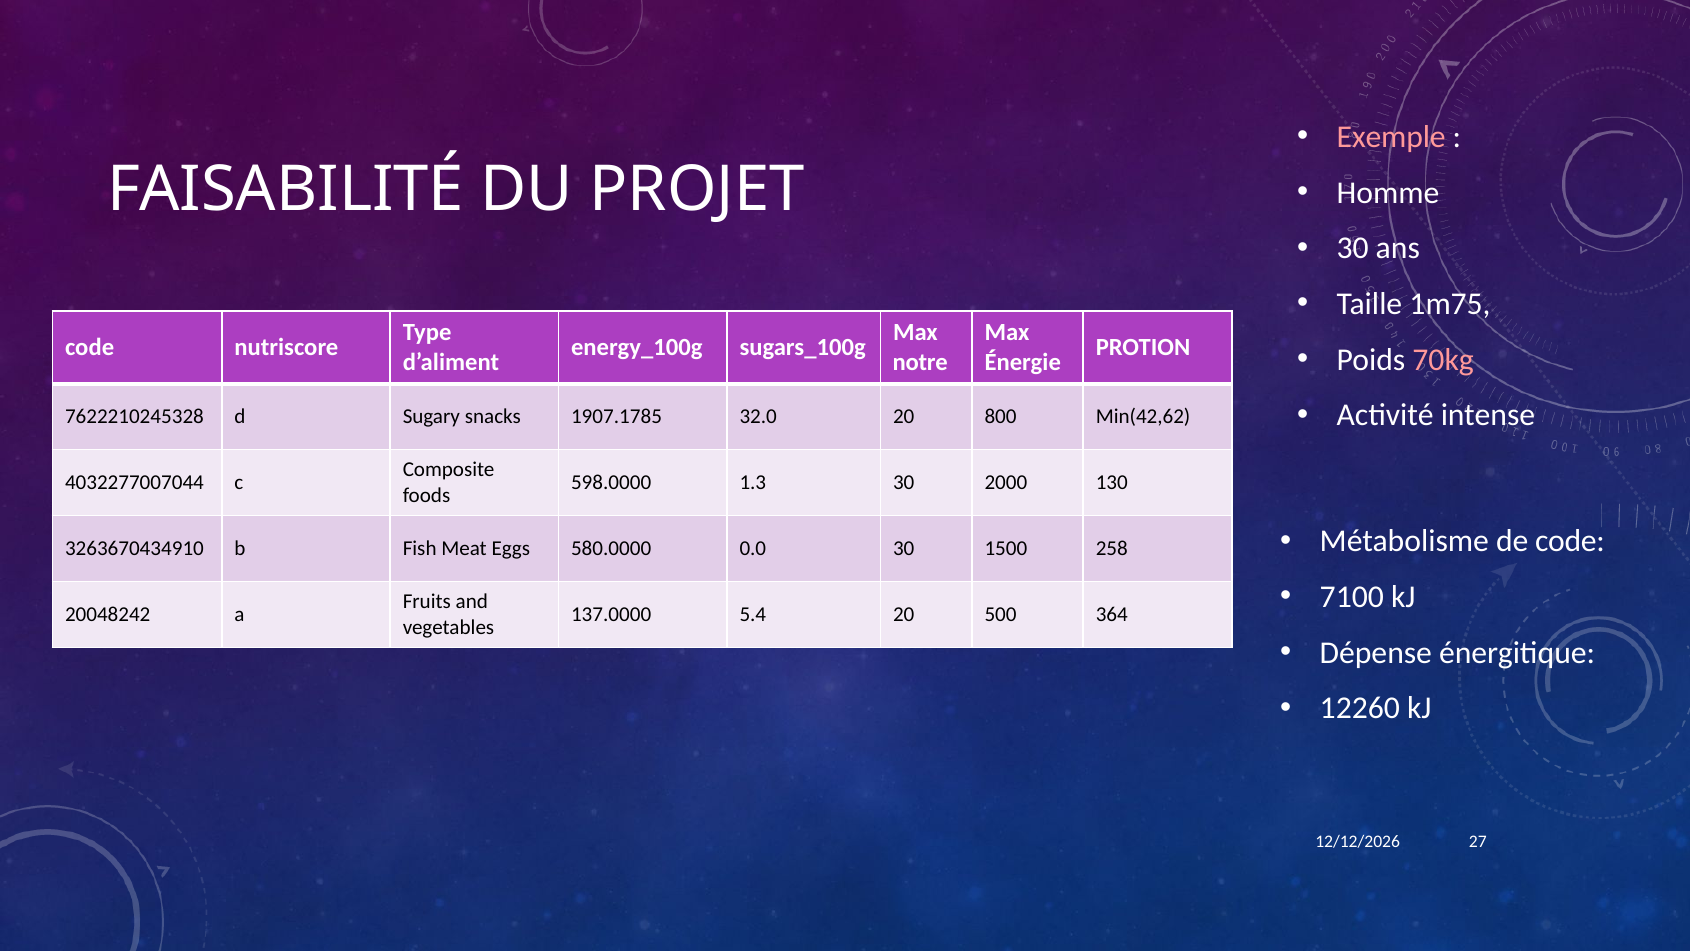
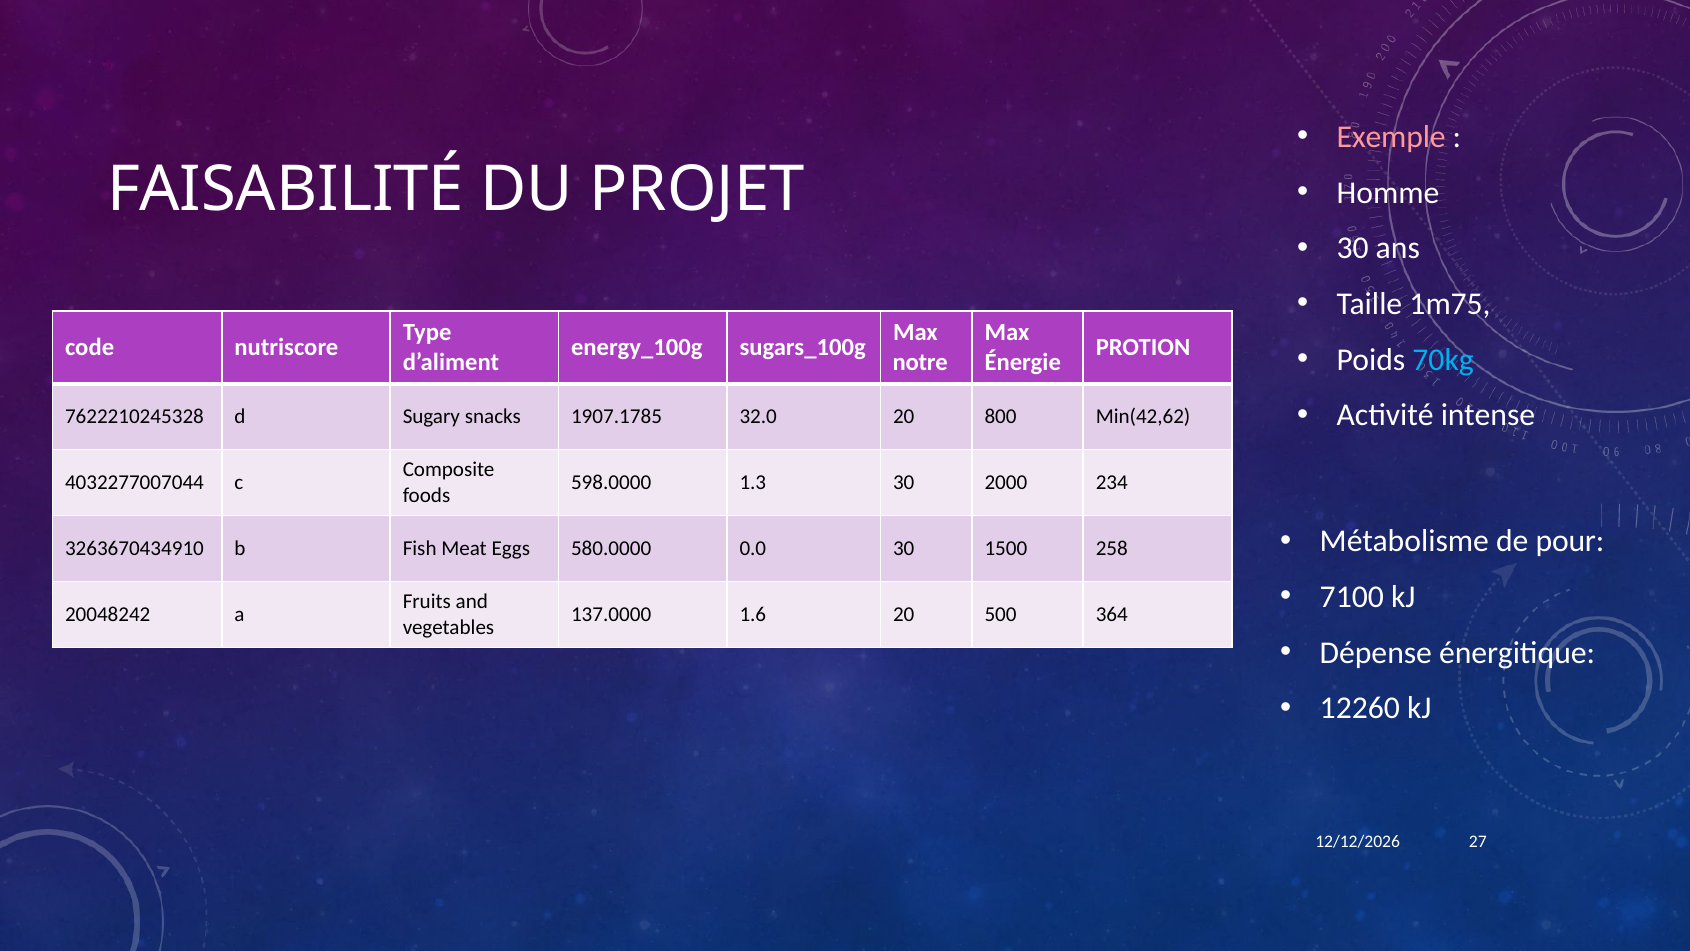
70kg colour: pink -> light blue (1443, 360)
130: 130 -> 234 (1112, 483)
de code: code -> pour (1570, 541)
5.4: 5.4 -> 1.6 (753, 614)
